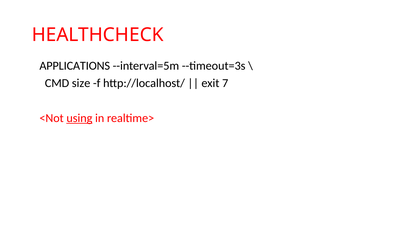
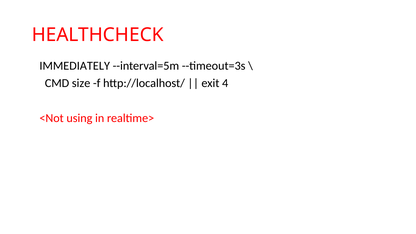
APPLICATIONS: APPLICATIONS -> IMMEDIATELY (75, 66)
7: 7 -> 4 (225, 83)
using underline: present -> none (79, 118)
